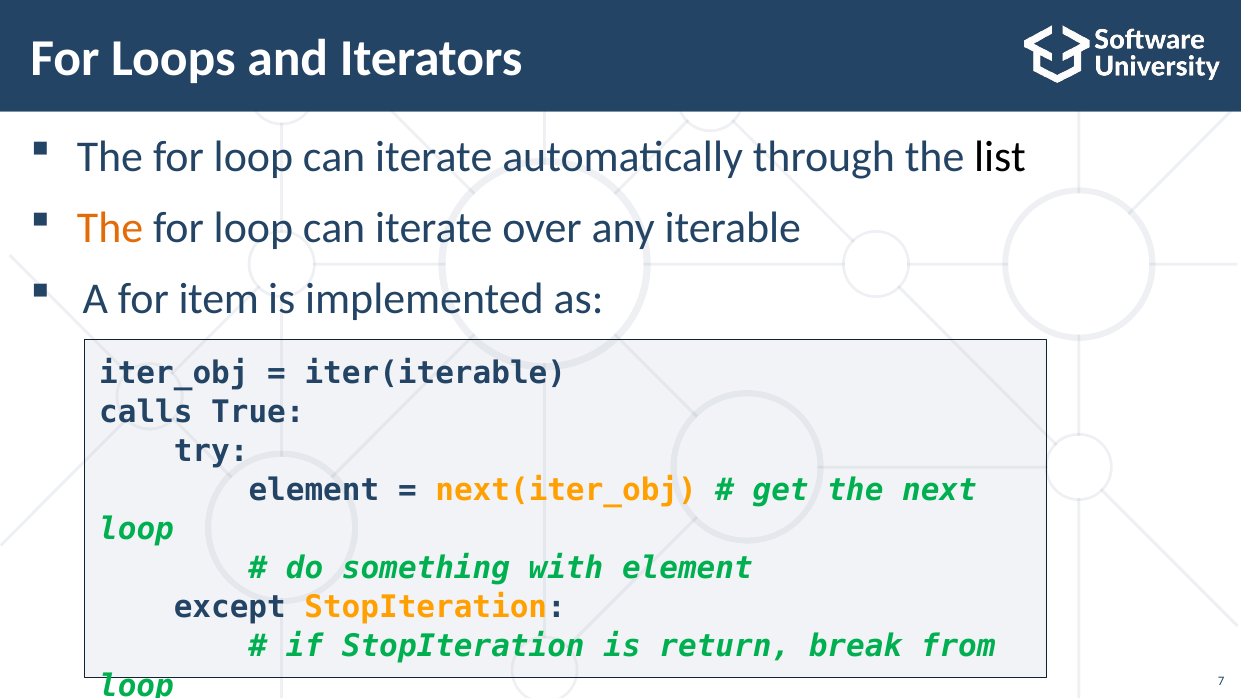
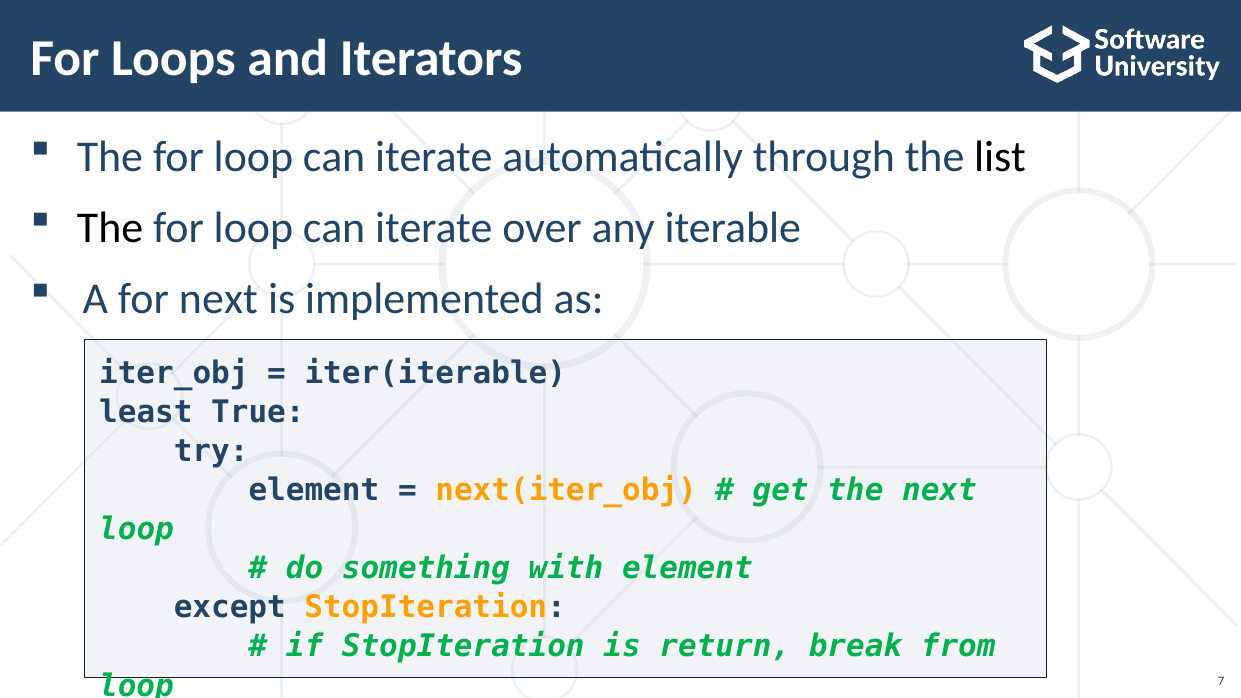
The colour: orange -> black (110, 228)
for item: item -> next (218, 299)
calls: calls -> least (146, 412)
